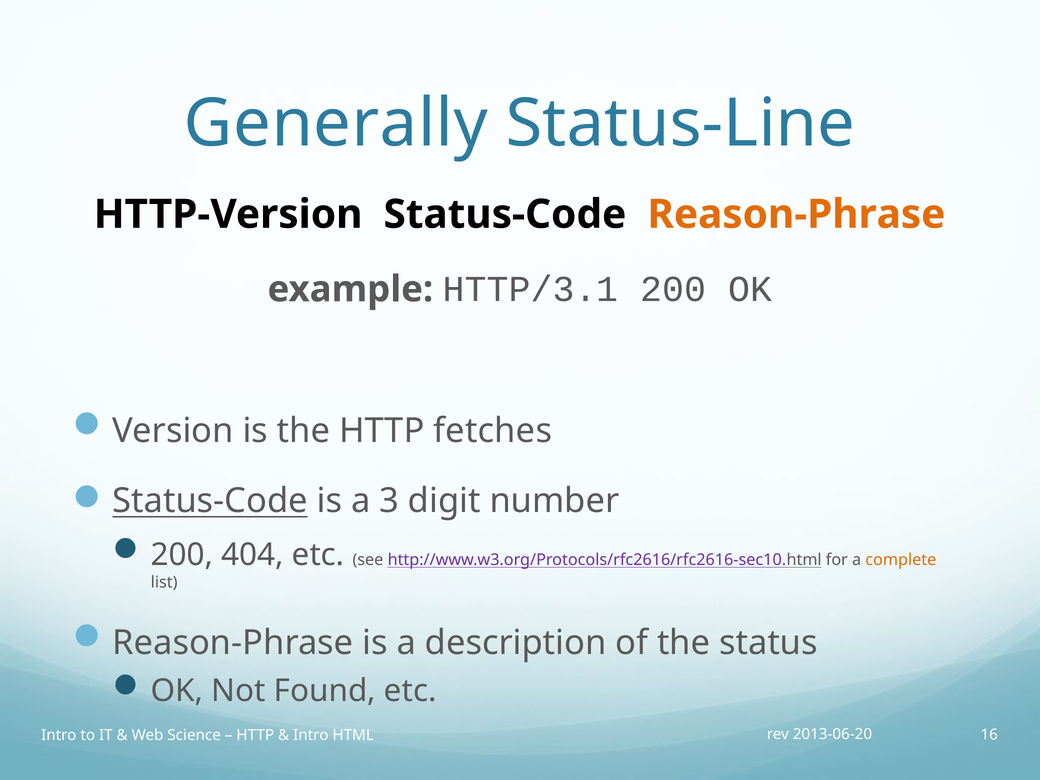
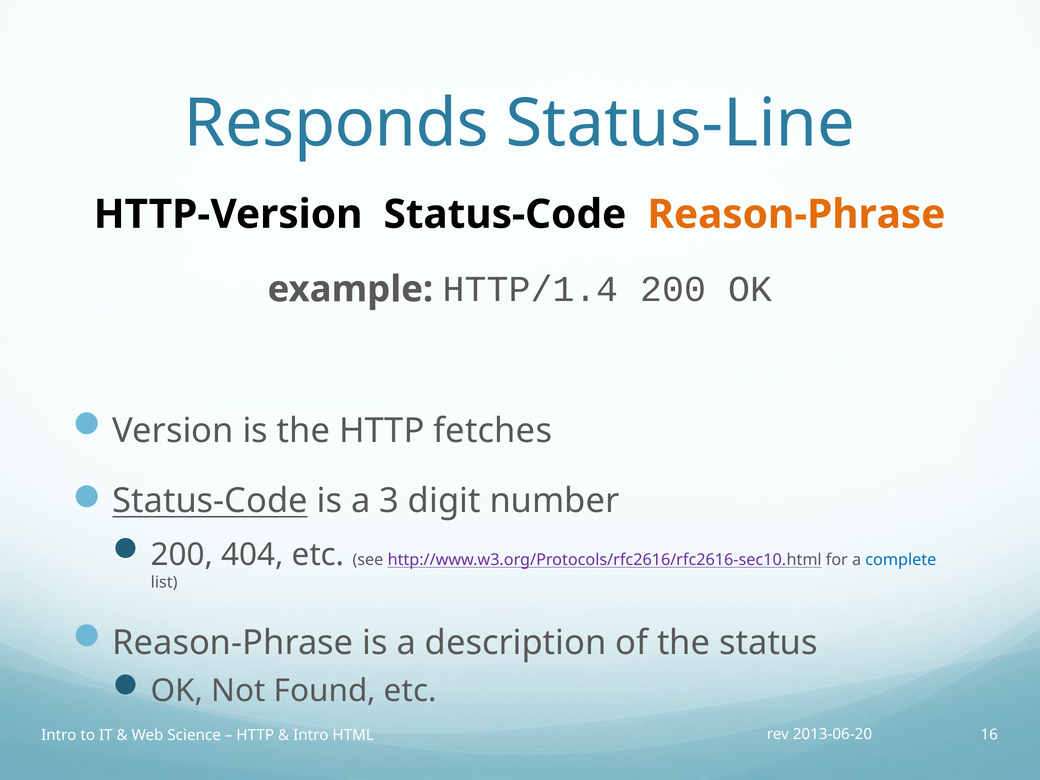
Generally: Generally -> Responds (336, 124)
HTTP/3.1: HTTP/3.1 -> HTTP/1.4 (531, 289)
complete colour: orange -> blue (901, 560)
